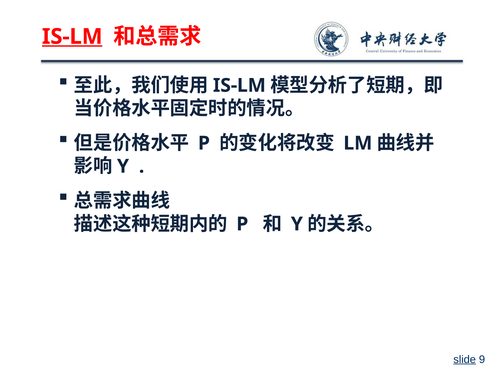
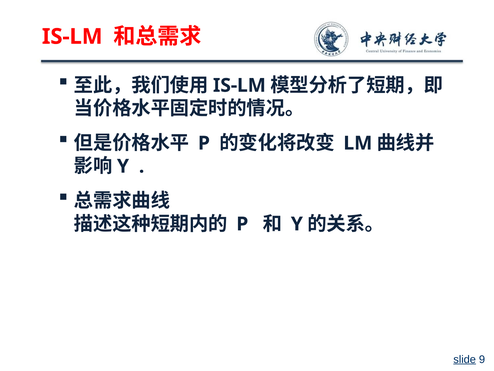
IS-LM underline: present -> none (72, 37)
